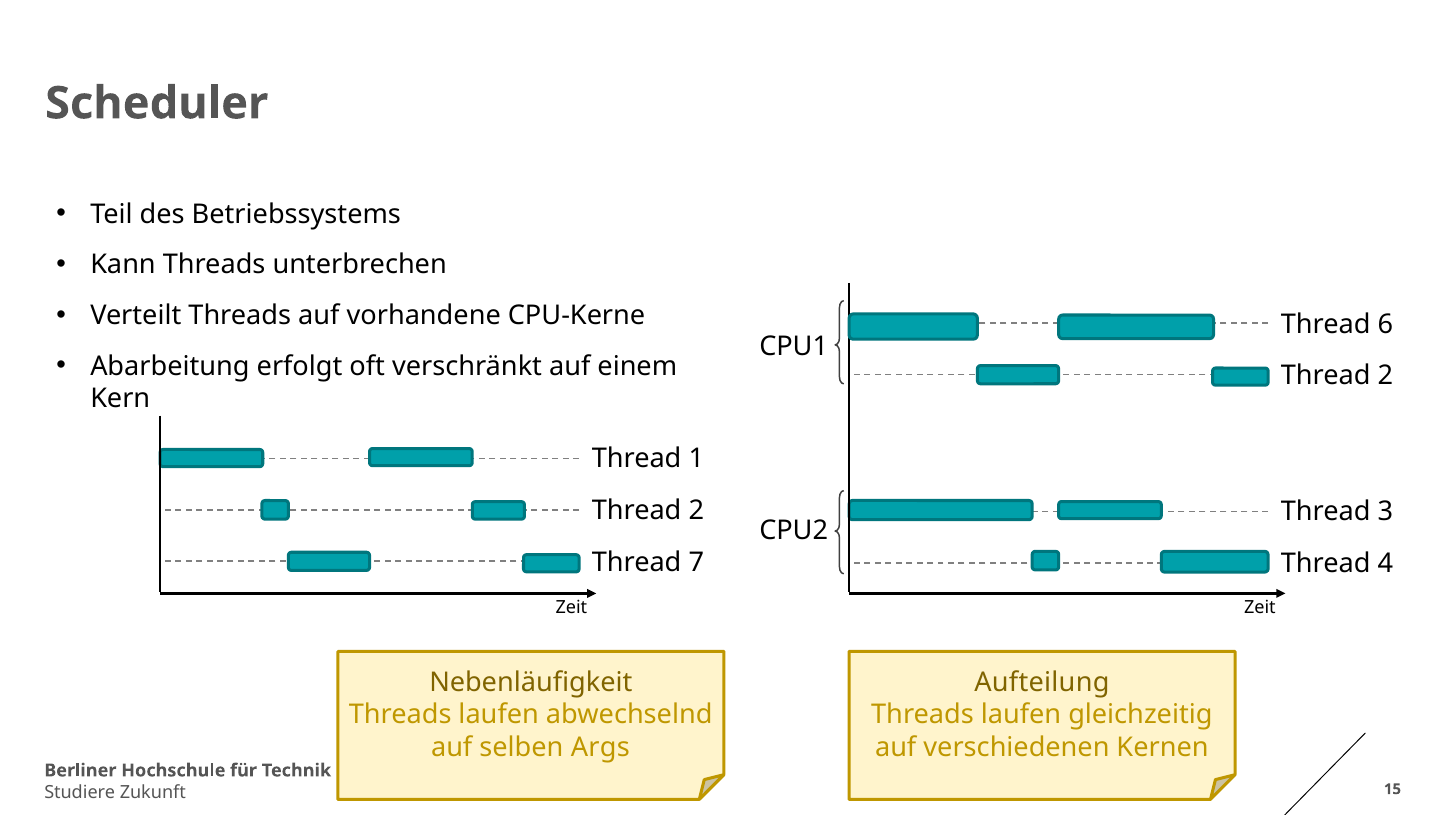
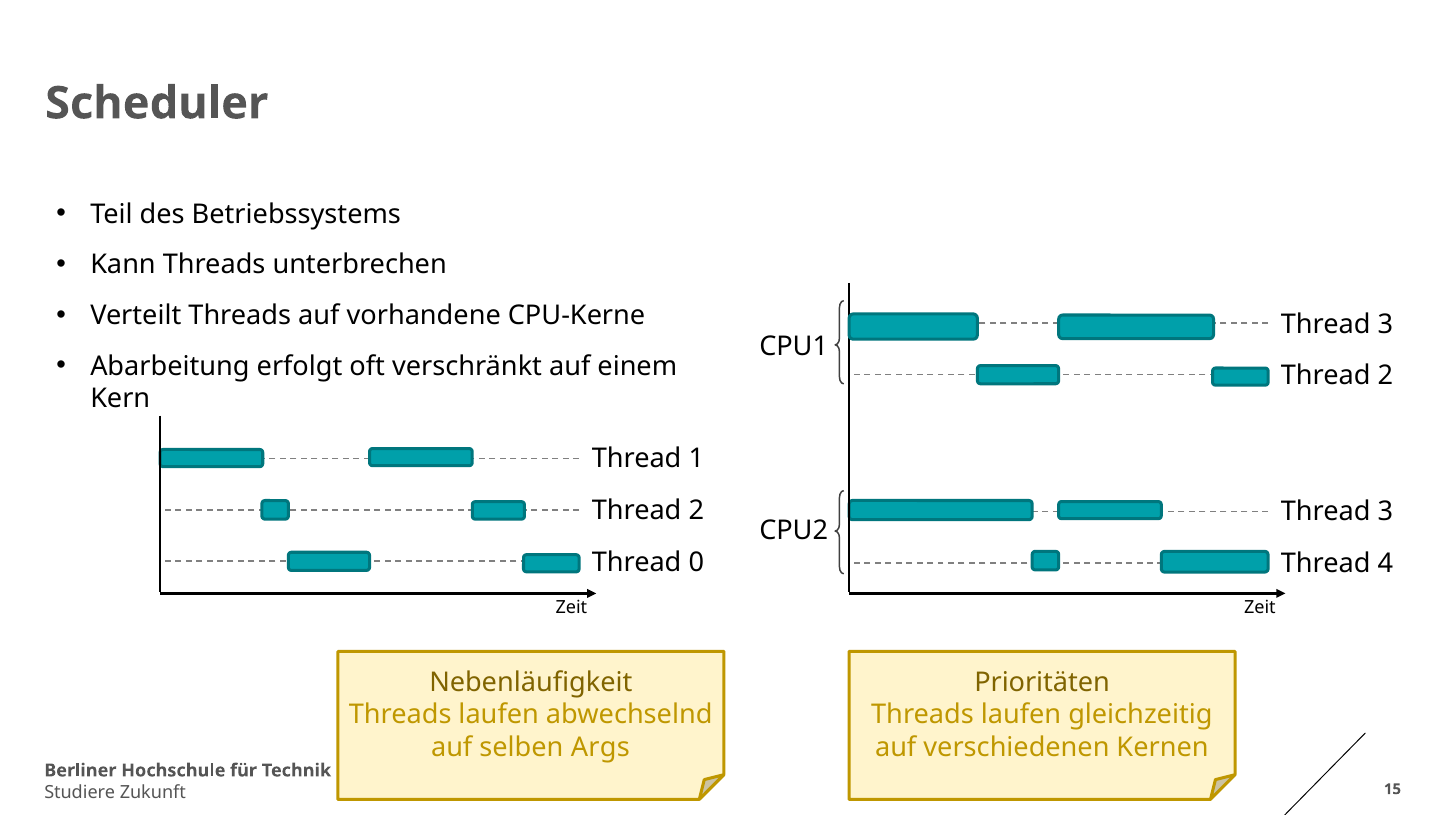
6: 6 -> 3 (1385, 324)
7: 7 -> 0 (696, 562)
Aufteilung: Aufteilung -> Prioritäten (1042, 682)
